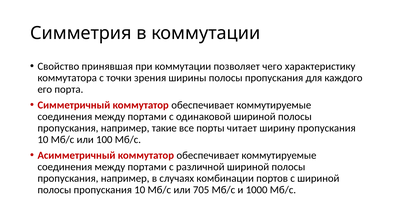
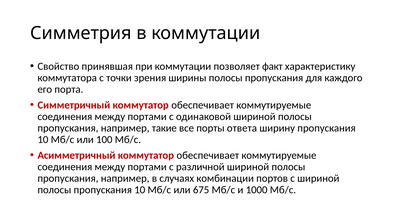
чего: чего -> факт (272, 66)
читает: читает -> ответа (242, 128)
705: 705 -> 675 (201, 190)
